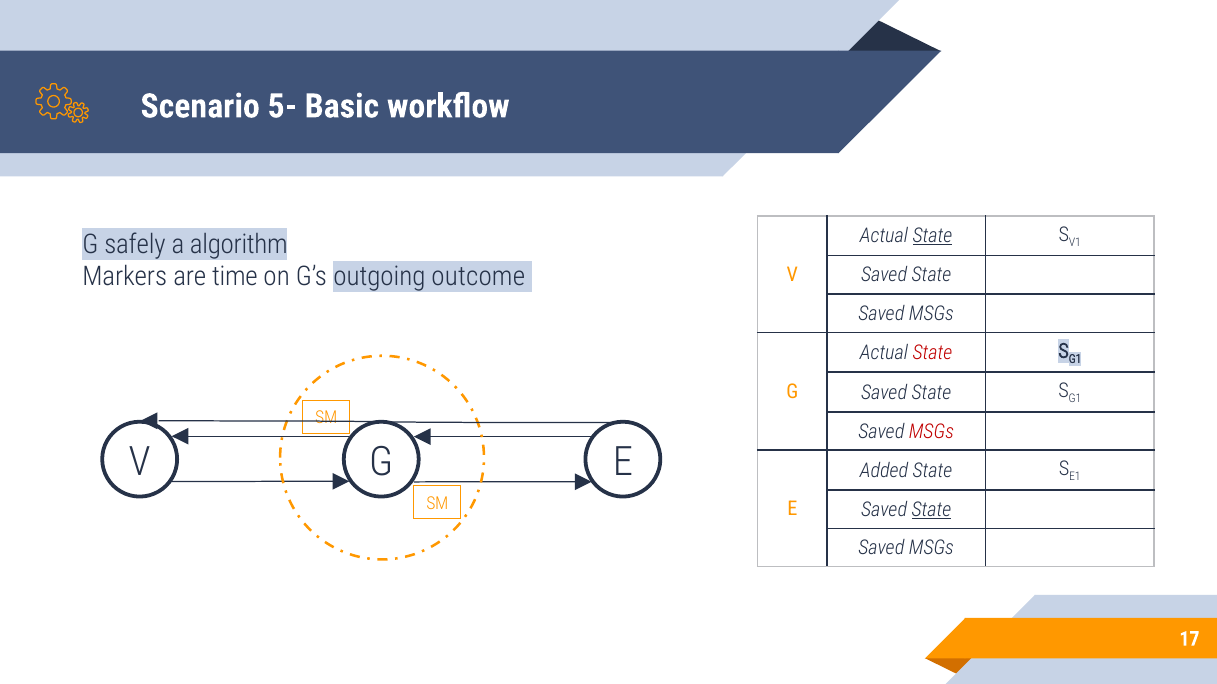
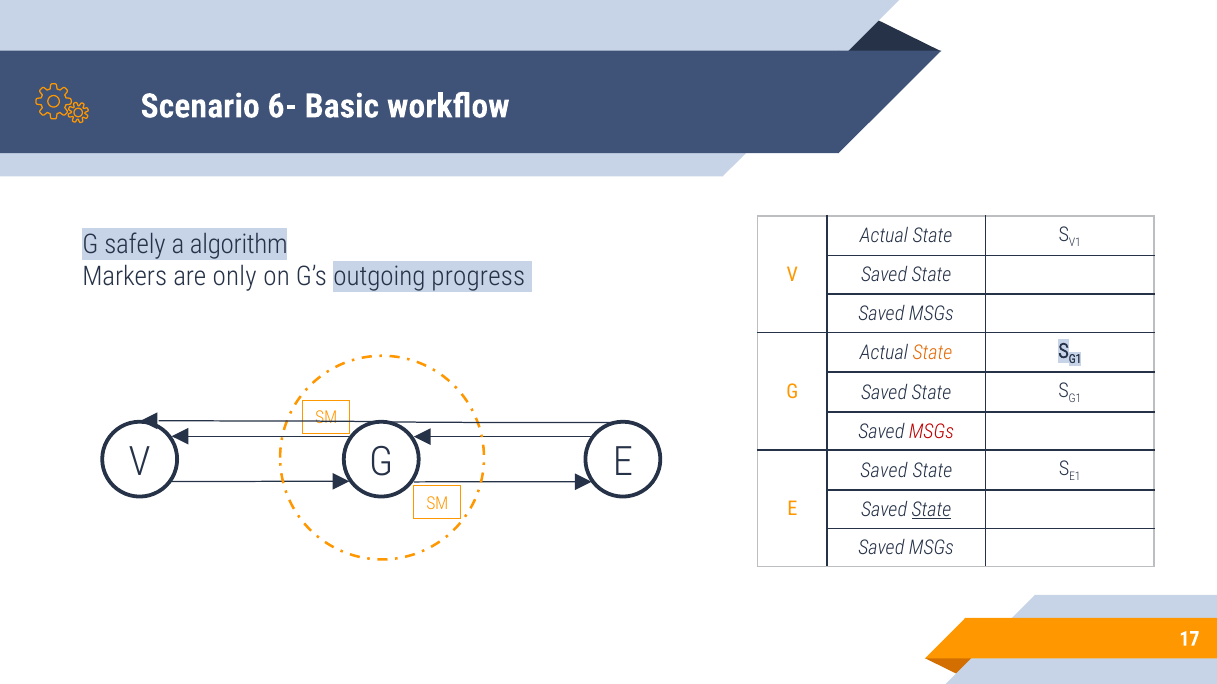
5-: 5- -> 6- (282, 106)
State underline: present -> none (932, 236)
time: time -> only (235, 277)
outcome: outcome -> progress (478, 277)
State colour: red -> orange (932, 353)
Added: Added -> Saved (884, 471)
